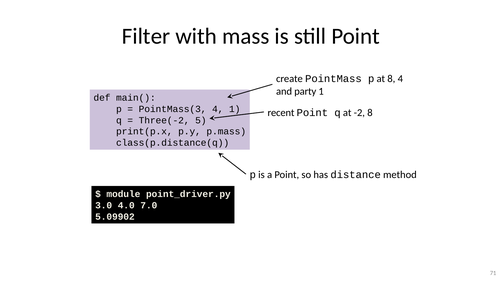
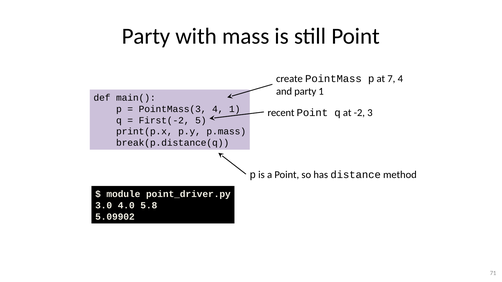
Filter: Filter -> Party (146, 36)
at 8: 8 -> 7 (391, 79)
-2 8: 8 -> 3 (370, 113)
Three(-2: Three(-2 -> First(-2 (164, 120)
class(p.distance(q: class(p.distance(q -> break(p.distance(q (173, 143)
7.0: 7.0 -> 5.8 (149, 206)
